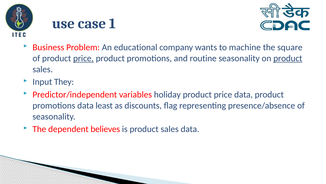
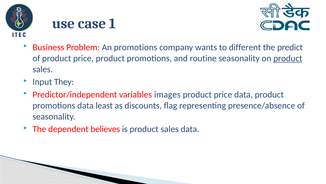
An educational: educational -> promotions (136, 47)
machine: machine -> different (245, 47)
square: square -> predict (290, 47)
price underline: present -> none (83, 58)
holiday: holiday -> images (167, 94)
